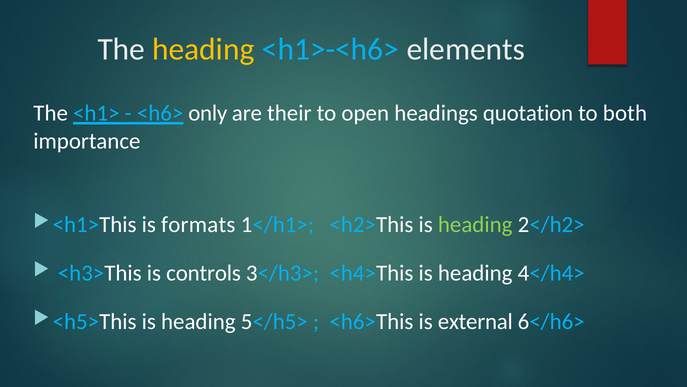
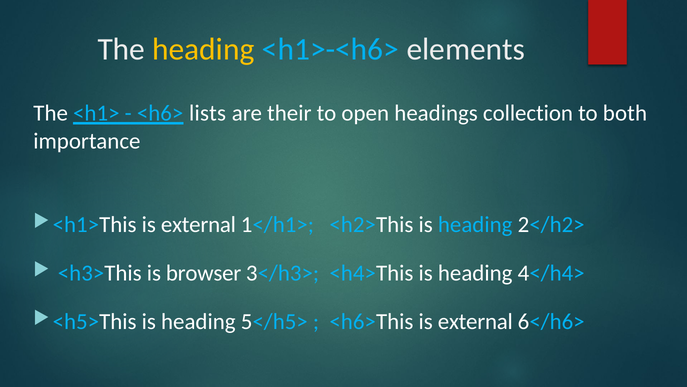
only: only -> lists (208, 113)
quotation: quotation -> collection (528, 113)
formats: formats -> external (198, 224)
heading colour: light green -> light blue (475, 224)
controls: controls -> browser (204, 273)
